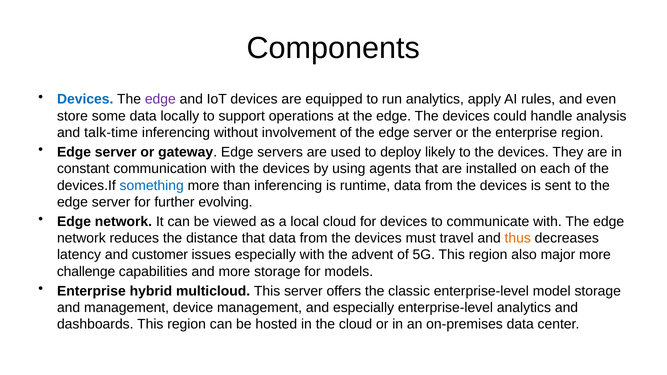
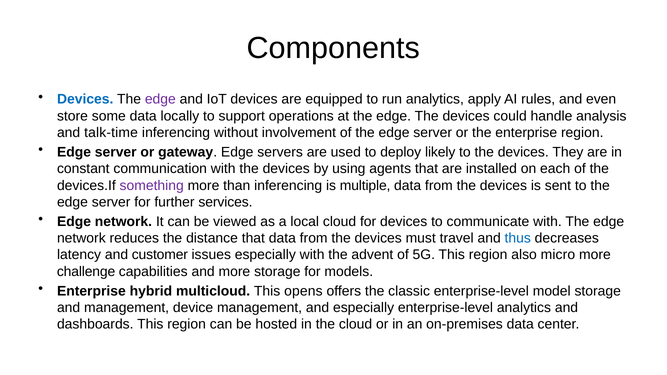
something colour: blue -> purple (152, 186)
runtime: runtime -> multiple (365, 186)
evolving: evolving -> services (226, 202)
thus colour: orange -> blue (518, 238)
major: major -> micro (558, 255)
This server: server -> opens (303, 291)
